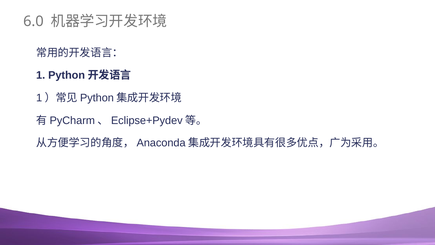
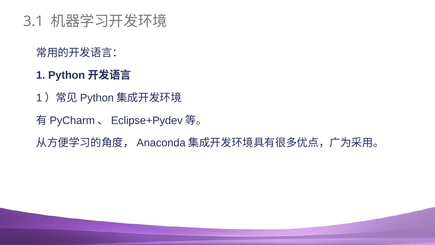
6.0: 6.0 -> 3.1 (33, 21)
